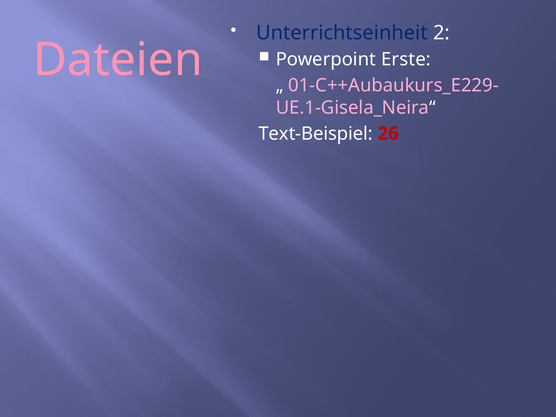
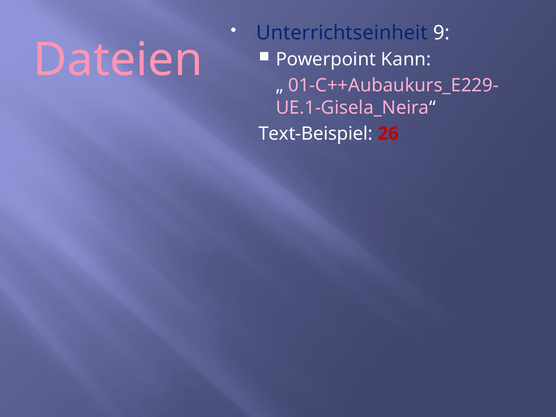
2: 2 -> 9 (441, 33)
Erste: Erste -> Kann (406, 60)
